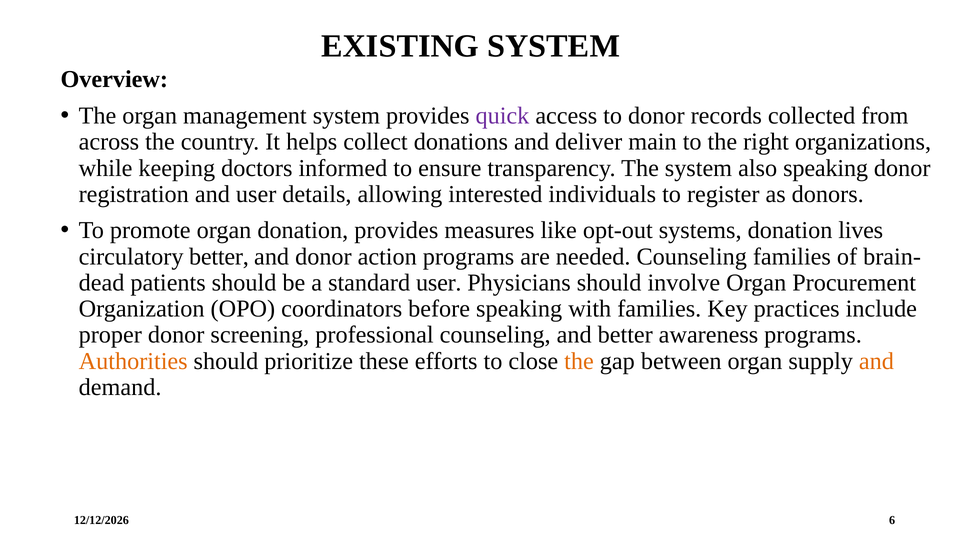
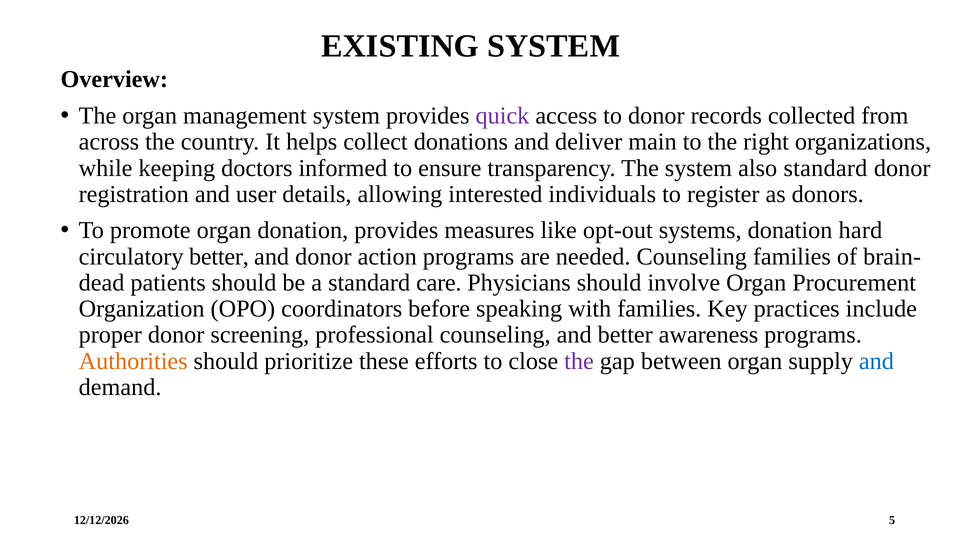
also speaking: speaking -> standard (825, 168)
lives: lives -> hard (860, 230)
standard user: user -> care (439, 283)
the colour: orange -> purple (579, 361)
and colour: orange -> blue (876, 361)
6: 6 -> 5 (892, 521)
